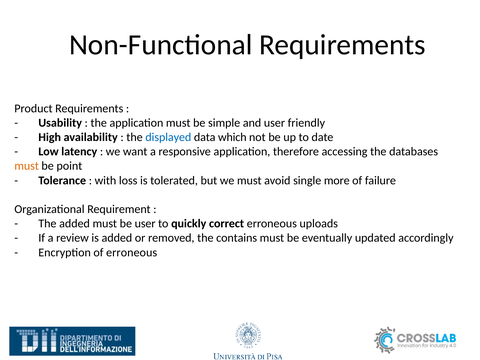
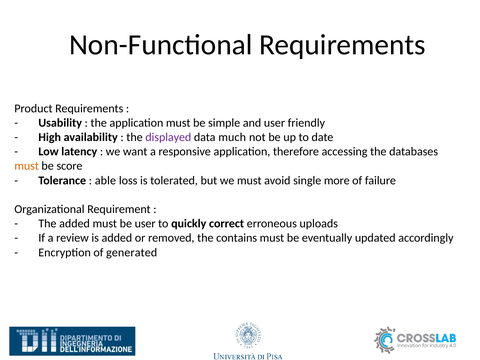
displayed colour: blue -> purple (168, 137)
which: which -> much (232, 137)
point: point -> score (69, 166)
with: with -> able (105, 180)
of erroneous: erroneous -> generated (132, 252)
